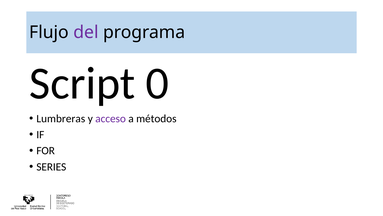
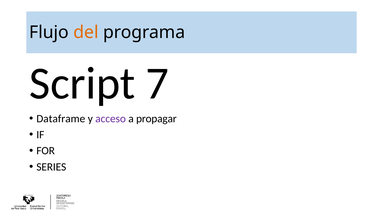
del colour: purple -> orange (86, 32)
0: 0 -> 7 (157, 83)
Lumbreras: Lumbreras -> Dataframe (61, 118)
métodos: métodos -> propagar (156, 118)
